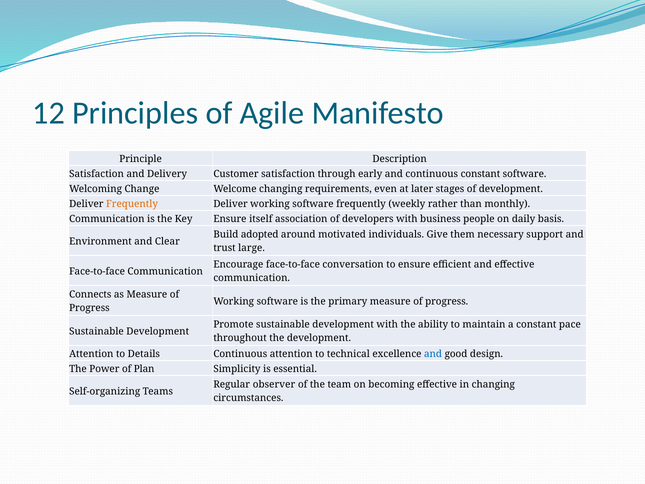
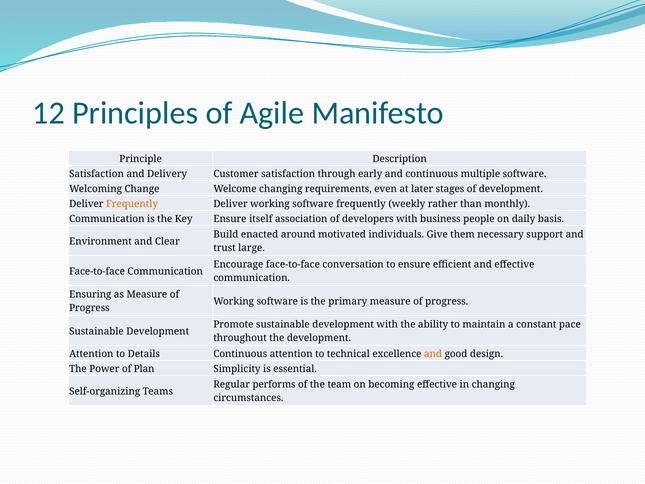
continuous constant: constant -> multiple (480, 174)
adopted: adopted -> enacted (260, 235)
Connects: Connects -> Ensuring (90, 295)
and colour: blue -> orange (433, 354)
observer: observer -> performs (274, 384)
